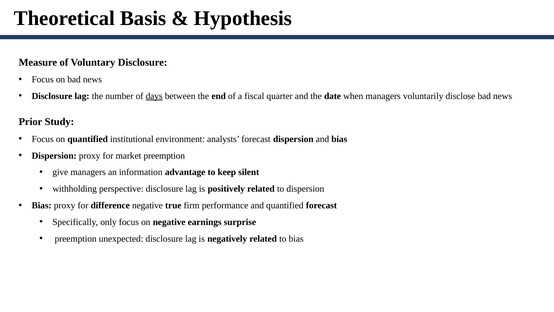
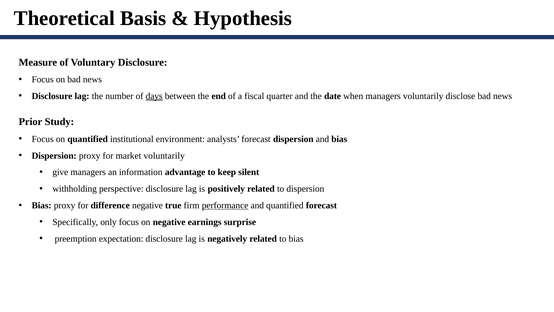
market preemption: preemption -> voluntarily (164, 155)
performance underline: none -> present (225, 205)
unexpected: unexpected -> expectation (121, 238)
